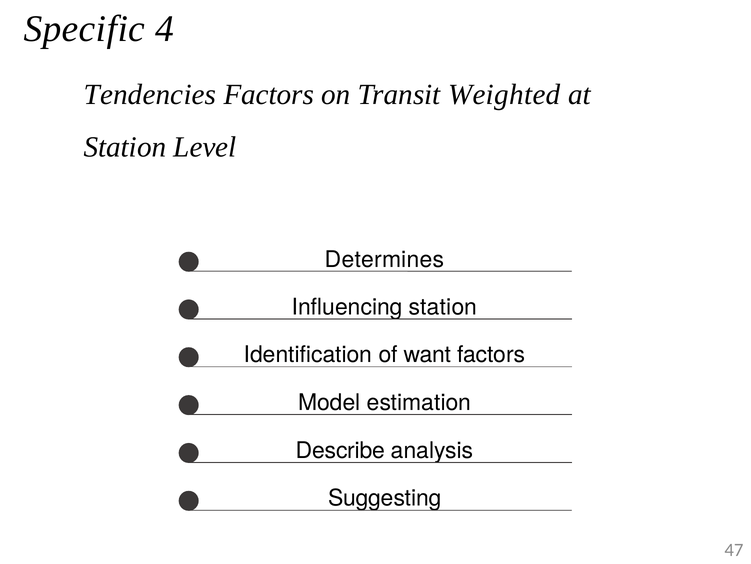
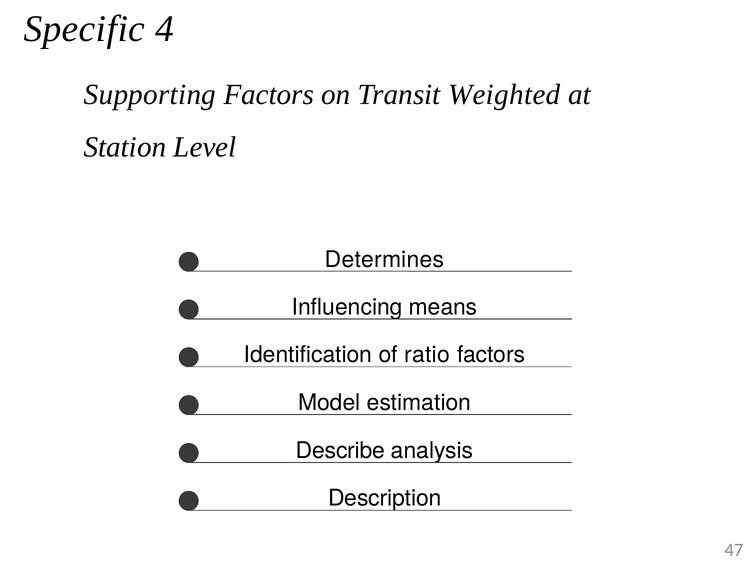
Tendencies: Tendencies -> Supporting (150, 94)
Influencing station: station -> means (443, 307)
want: want -> ratio (427, 354)
Suggesting: Suggesting -> Description (385, 498)
